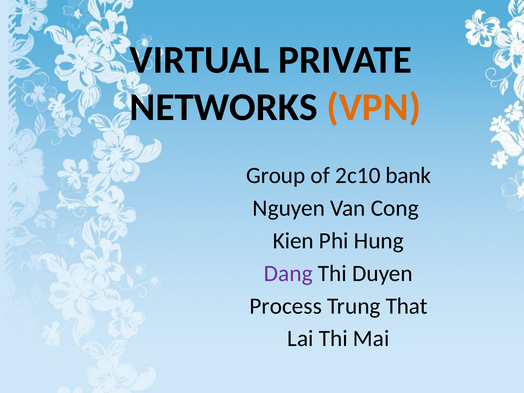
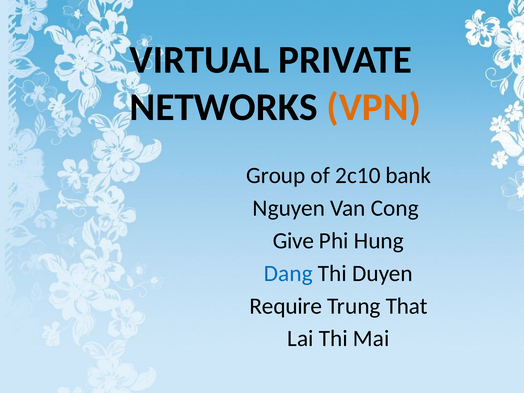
Kien: Kien -> Give (293, 241)
Dang colour: purple -> blue (288, 273)
Process: Process -> Require (286, 306)
